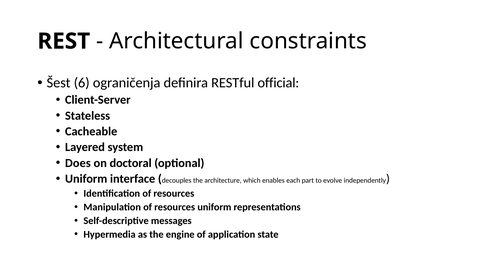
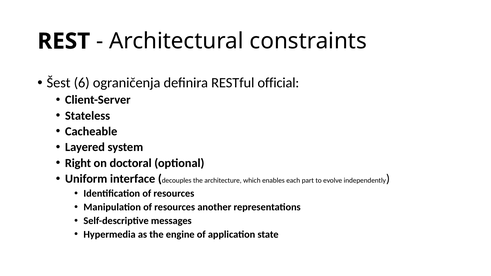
Does: Does -> Right (78, 163)
resources uniform: uniform -> another (214, 207)
